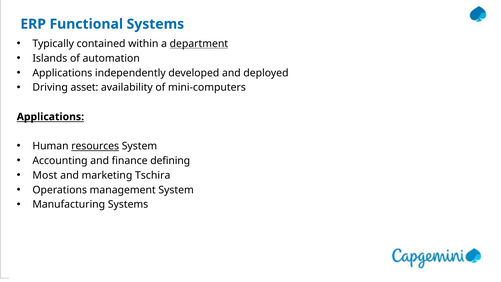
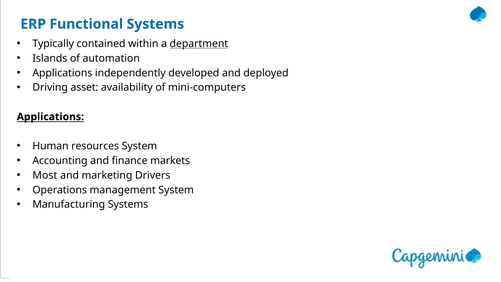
resources underline: present -> none (95, 146)
defining: defining -> markets (170, 161)
Tschira: Tschira -> Drivers (153, 175)
